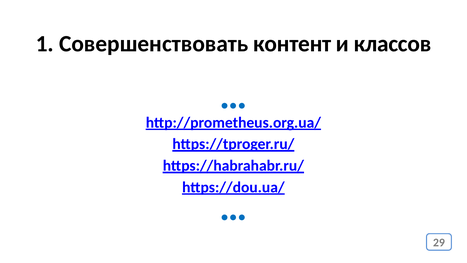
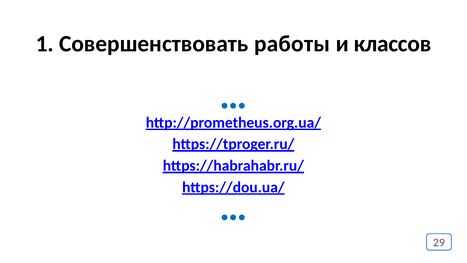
контент: контент -> работы (292, 44)
